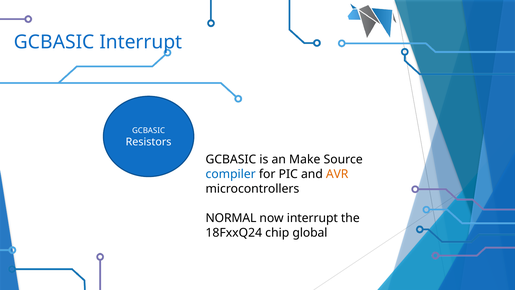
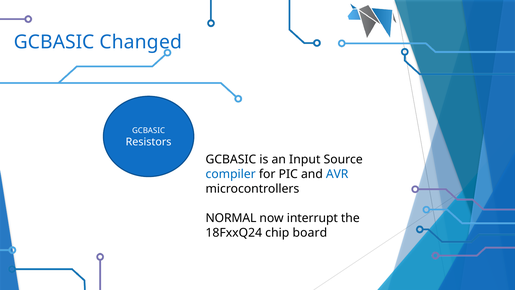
GCBASIC Interrupt: Interrupt -> Changed (141, 42)
Make: Make -> Input (305, 159)
AVR colour: orange -> blue (337, 174)
global: global -> board (310, 232)
